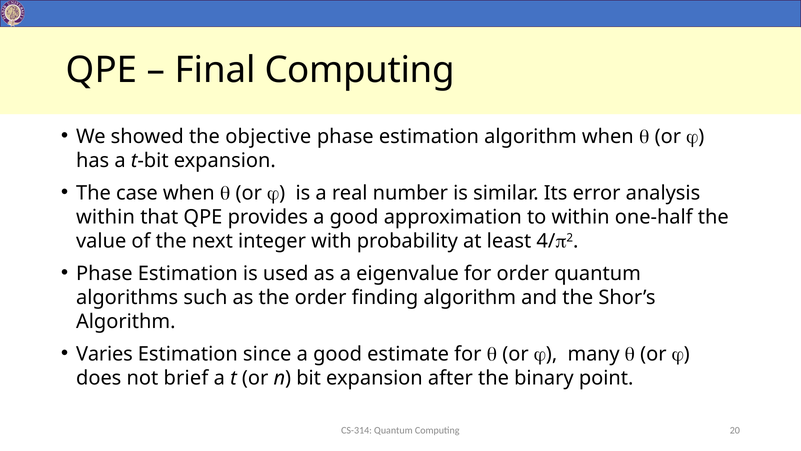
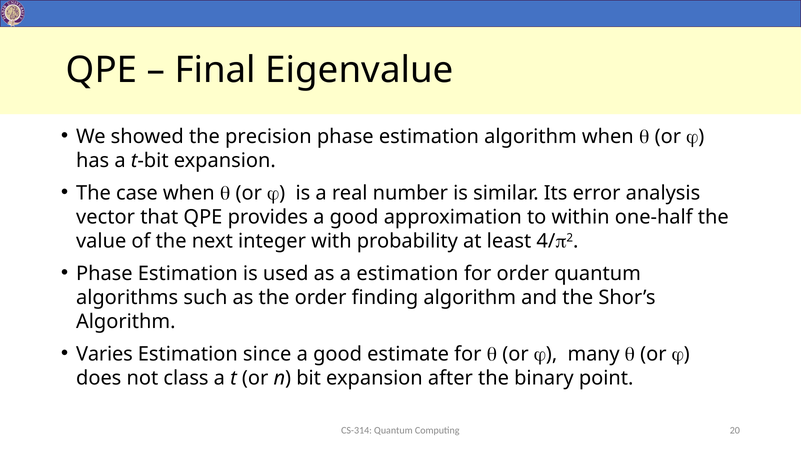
Final Computing: Computing -> Eigenvalue (359, 70)
objective: objective -> precision (268, 136)
within: within -> vector (106, 217)
a eigenvalue: eigenvalue -> estimation (407, 273)
brief: brief -> class (186, 378)
